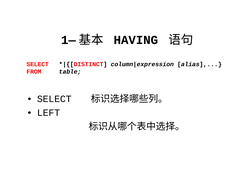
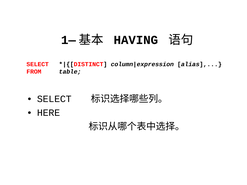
LEFT: LEFT -> HERE (49, 113)
